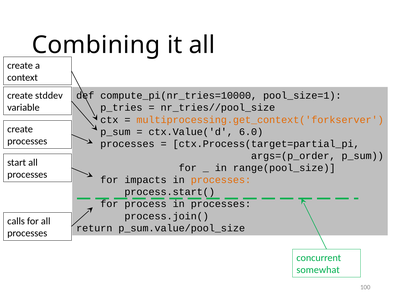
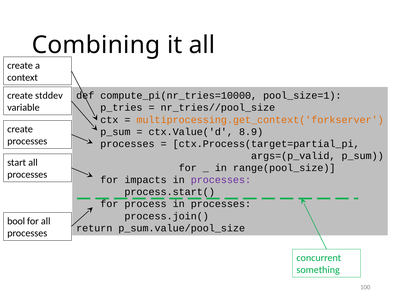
6.0: 6.0 -> 8.9 (251, 132)
args=(p_order: args=(p_order -> args=(p_valid (293, 156)
processes colour: orange -> purple (221, 180)
calls: calls -> bool (16, 221)
somewhat: somewhat -> something (318, 270)
